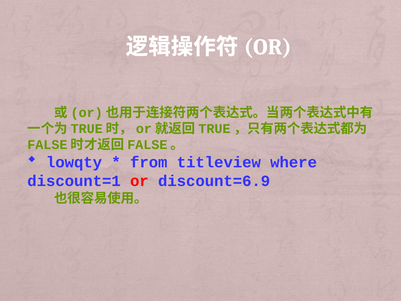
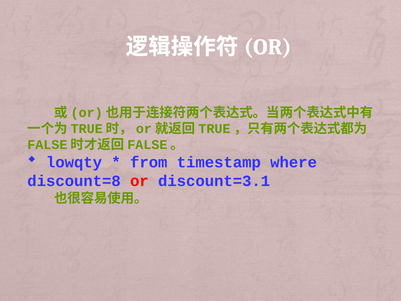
titleview: titleview -> timestamp (219, 162)
discount=1: discount=1 -> discount=8 (74, 181)
discount=6.9: discount=6.9 -> discount=3.1 (214, 181)
